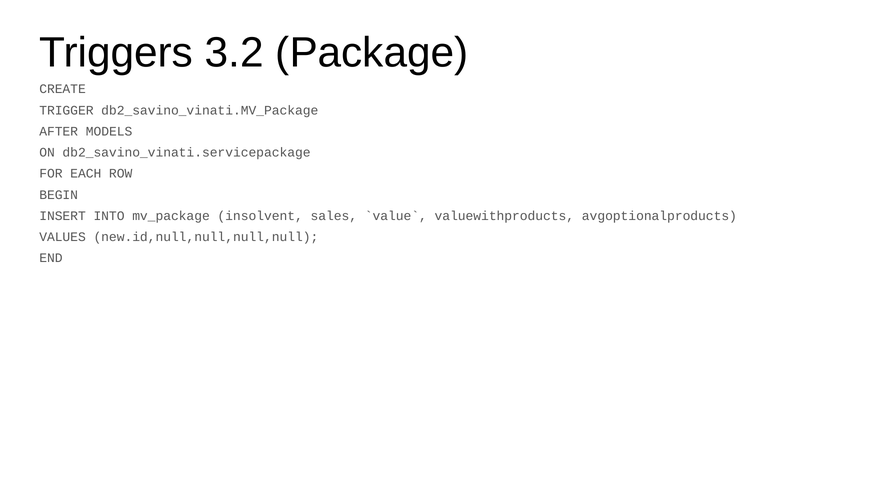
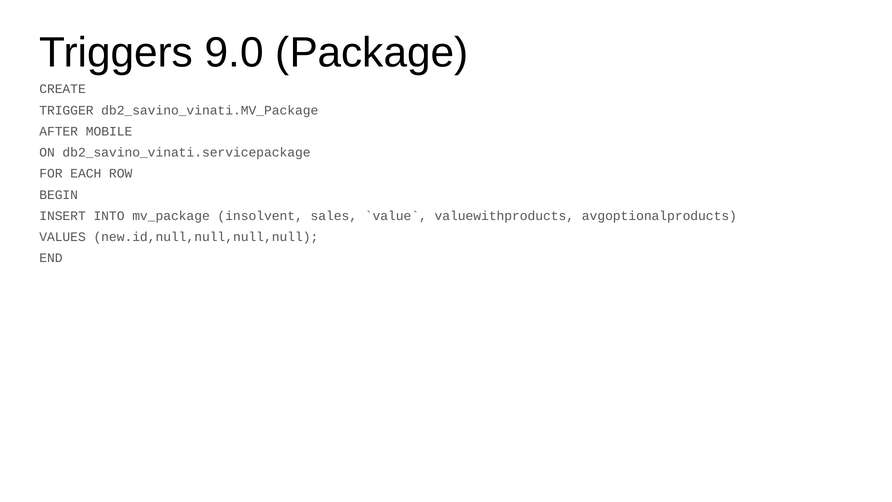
3.2: 3.2 -> 9.0 (234, 53)
MODELS: MODELS -> MOBILE (109, 131)
